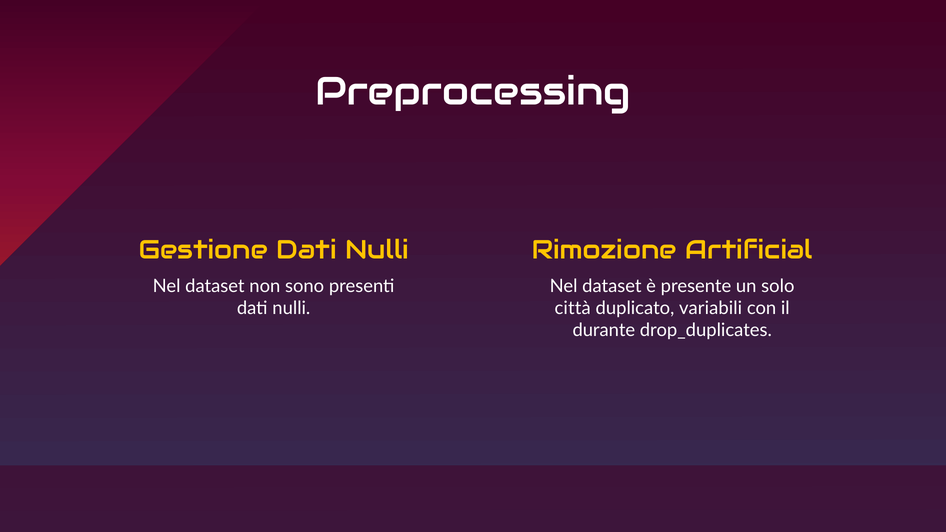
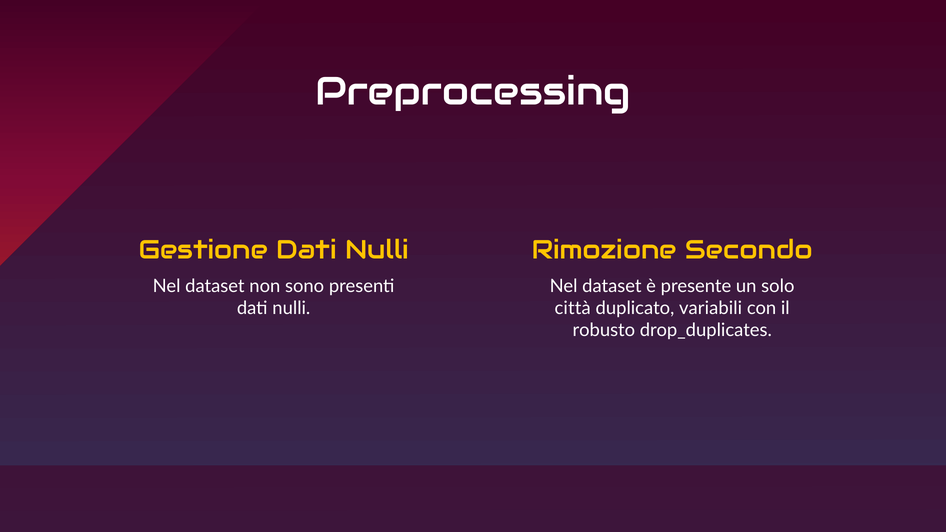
Artificial: Artificial -> Secondo (749, 250)
durante: durante -> robusto (604, 330)
